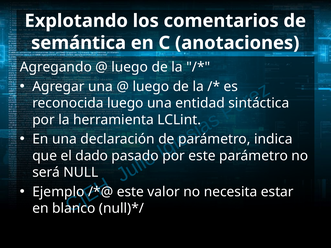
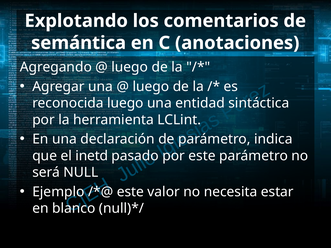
dado: dado -> inetd (92, 156)
